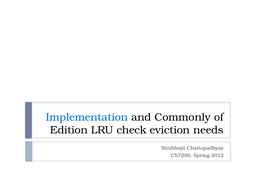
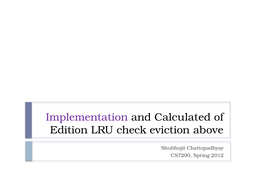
Implementation colour: blue -> purple (87, 117)
Commonly: Commonly -> Calculated (183, 117)
needs: needs -> above (208, 130)
